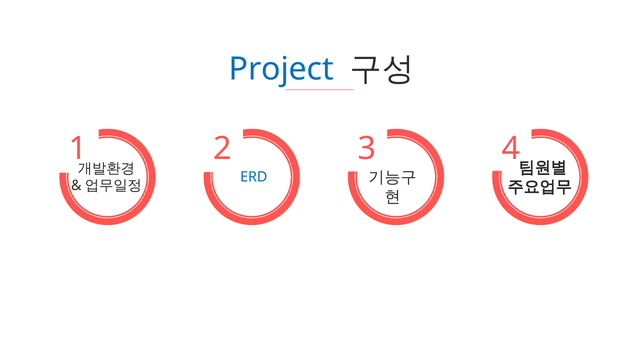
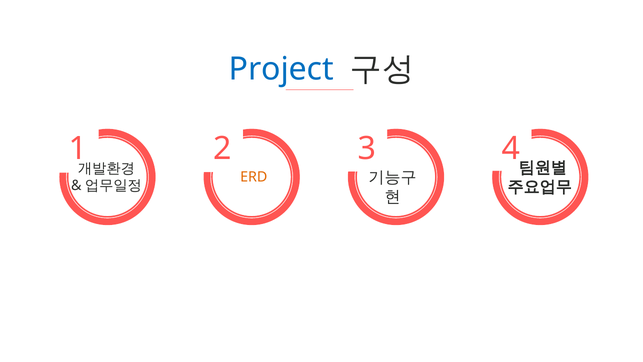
ERD colour: blue -> orange (254, 177)
